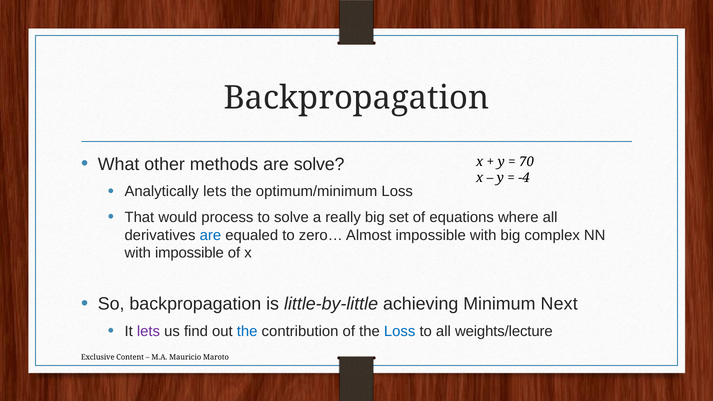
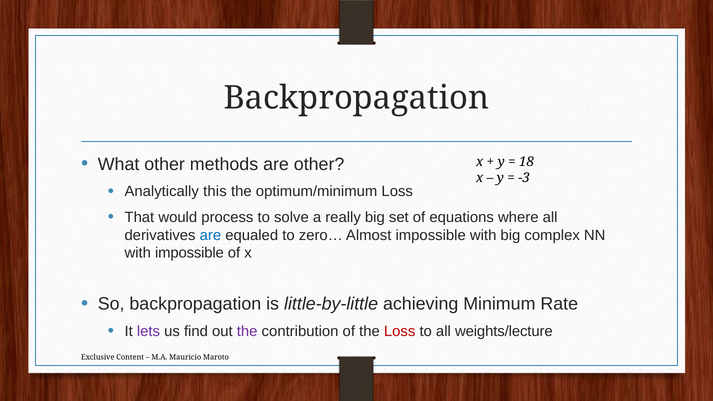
are solve: solve -> other (319, 164)
70: 70 -> 18 (527, 162)
-4: -4 -> -3 (524, 178)
Analytically lets: lets -> this (215, 192)
Next: Next -> Rate (559, 304)
the colour: blue -> purple (247, 332)
Loss colour: blue -> red (400, 332)
